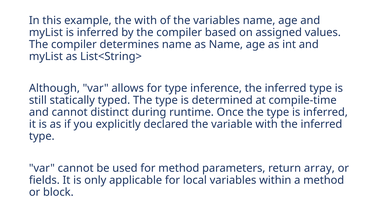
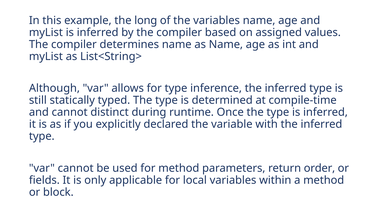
the with: with -> long (146, 20)
array: array -> order (319, 168)
